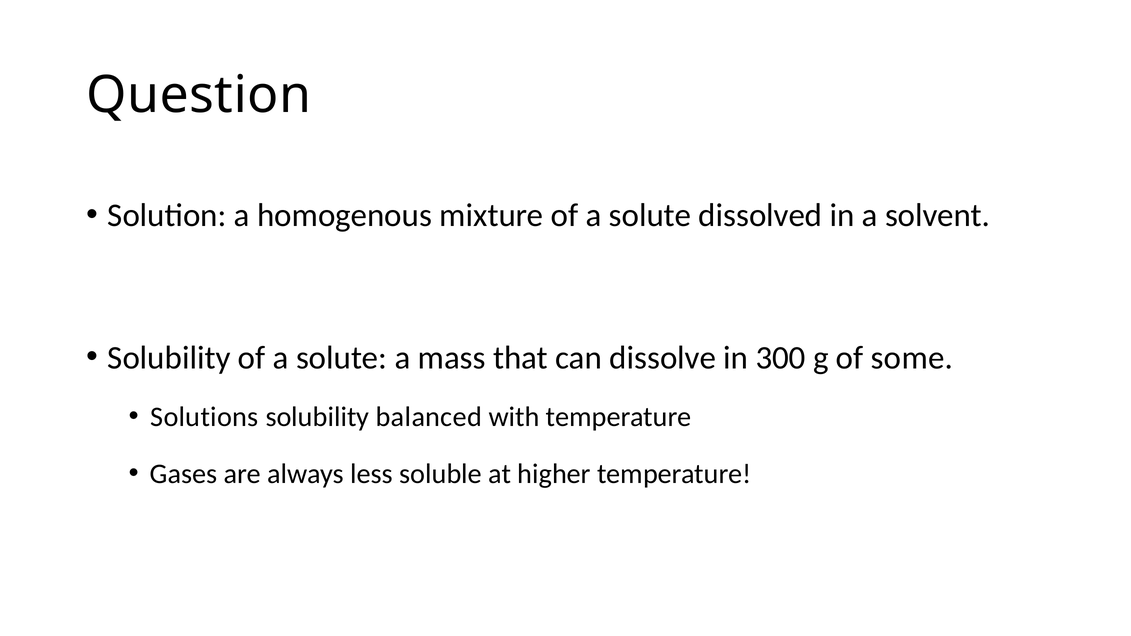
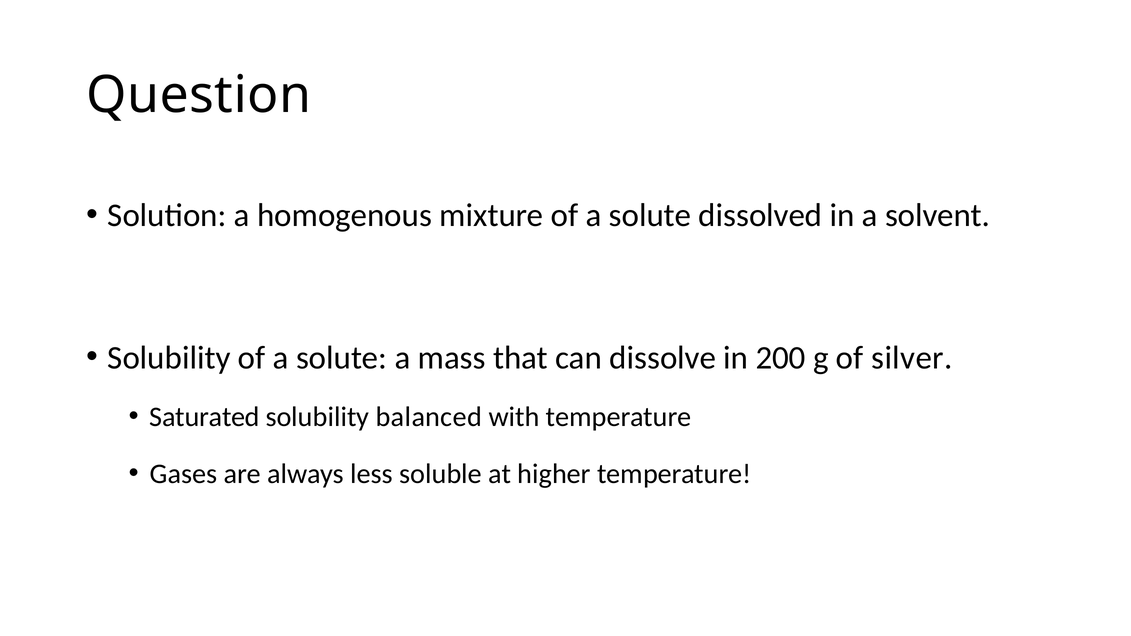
300: 300 -> 200 (781, 358)
some: some -> silver (912, 358)
Solutions: Solutions -> Saturated (205, 417)
